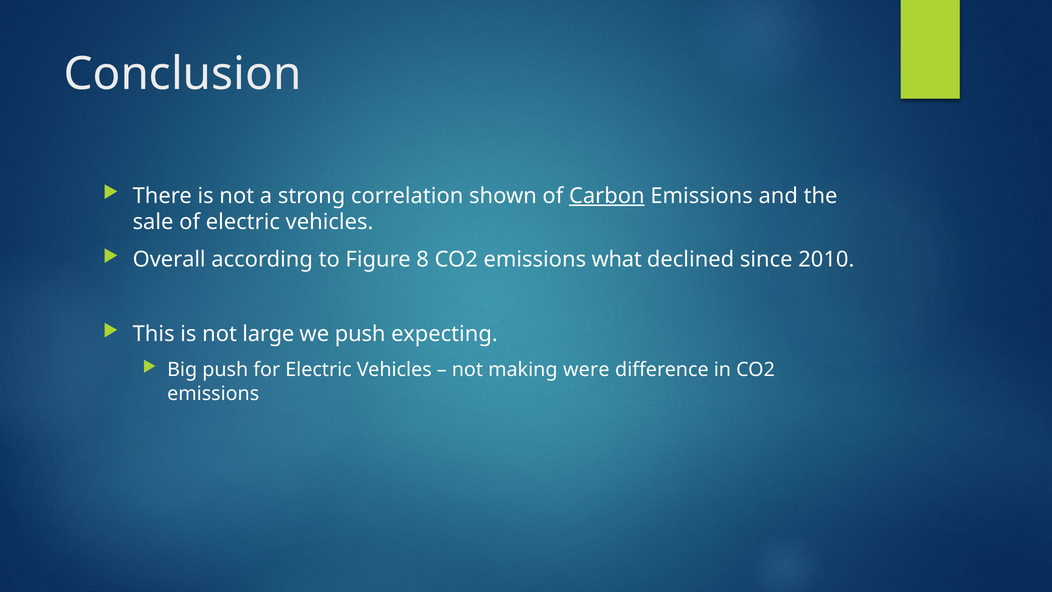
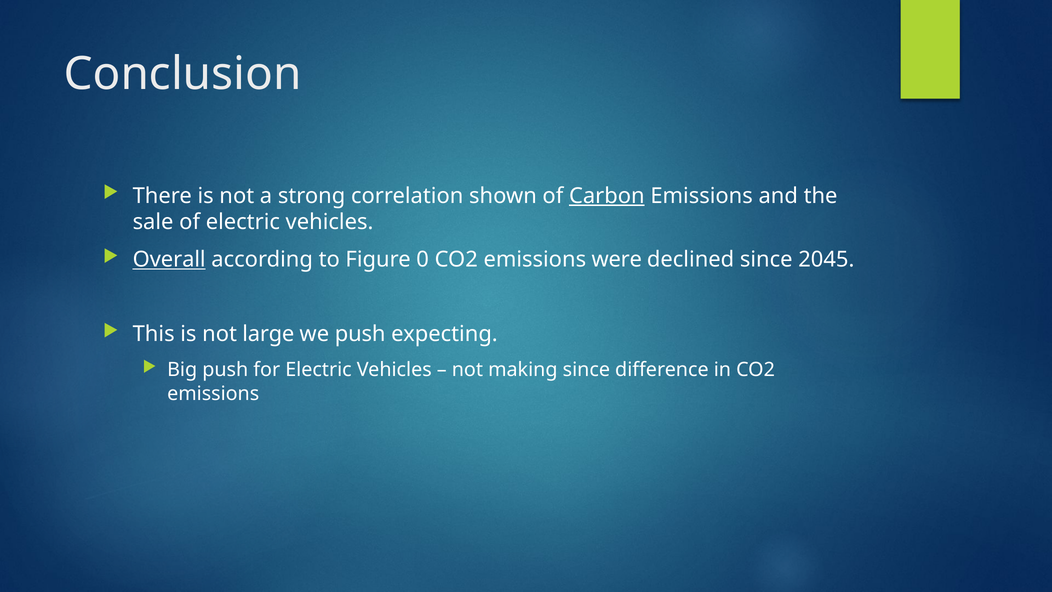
Overall underline: none -> present (169, 259)
8: 8 -> 0 (423, 259)
what: what -> were (617, 259)
2010: 2010 -> 2045 (826, 259)
making were: were -> since (586, 370)
